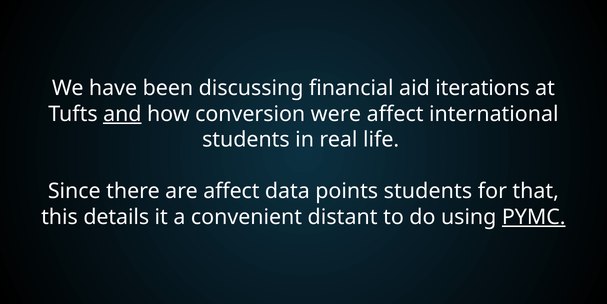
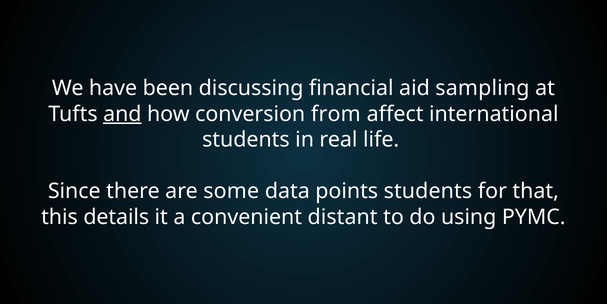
iterations: iterations -> sampling (482, 88)
were: were -> from (336, 114)
are affect: affect -> some (231, 191)
PYMC underline: present -> none (534, 217)
